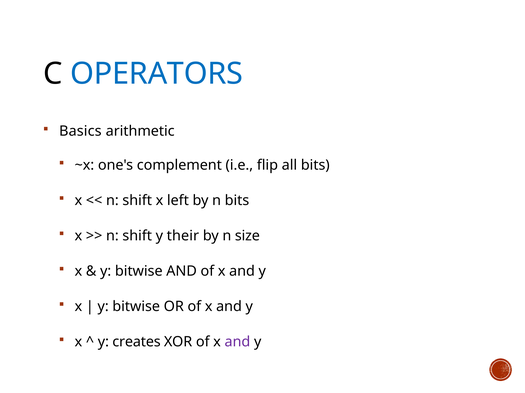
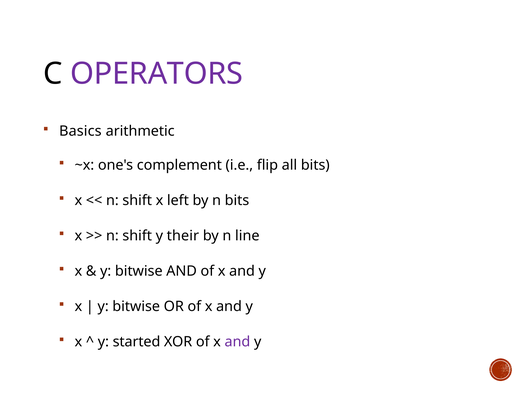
OPERATORS colour: blue -> purple (157, 74)
size: size -> line (247, 236)
creates: creates -> started (137, 342)
